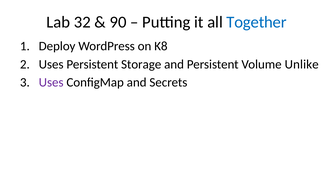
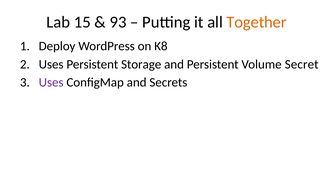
32: 32 -> 15 (82, 22)
90: 90 -> 93 (118, 22)
Together colour: blue -> orange (257, 22)
Unlike: Unlike -> Secret (302, 64)
